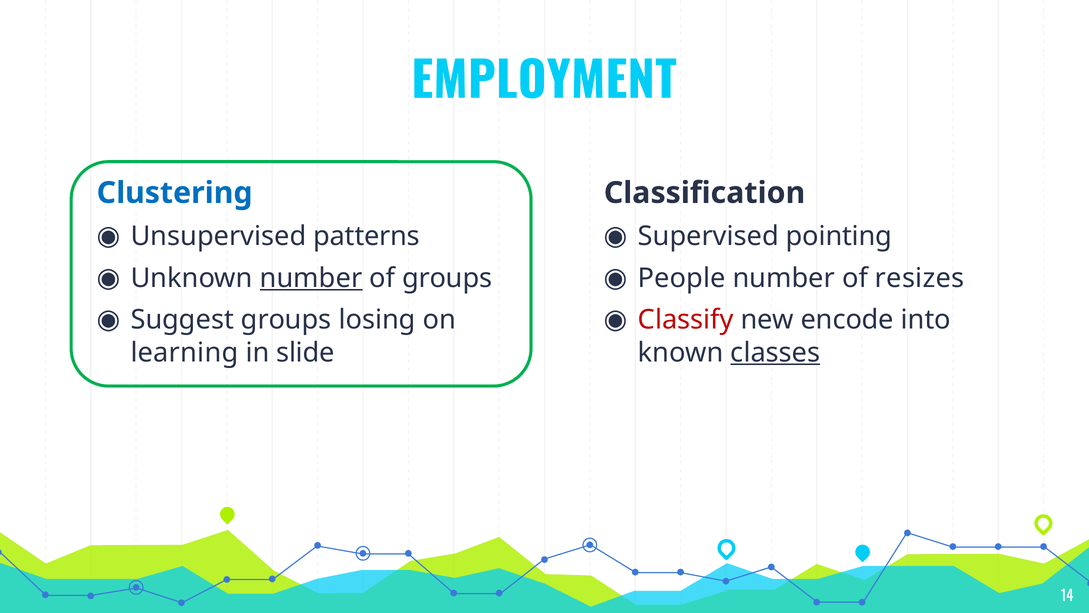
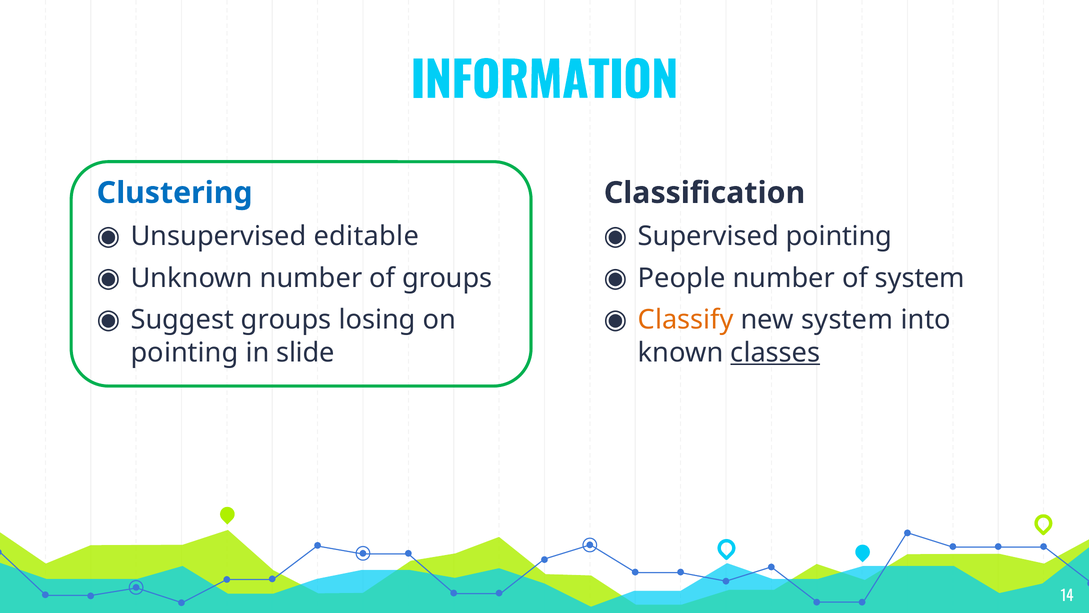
EMPLOYMENT: EMPLOYMENT -> INFORMATION (545, 82)
patterns: patterns -> editable (366, 236)
number underline: present -> none (311, 278)
of resizes: resizes -> system (920, 278)
Classify colour: red -> orange (686, 320)
new encode: encode -> system (847, 320)
learning: learning -> pointing (185, 352)
